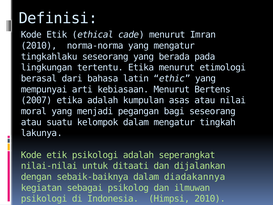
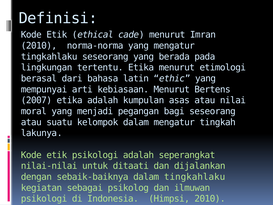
dalam diadakannya: diadakannya -> tingkahlaku (195, 177)
